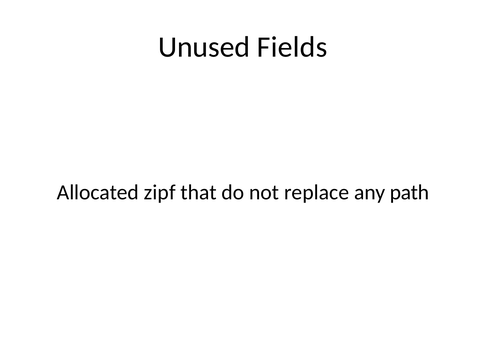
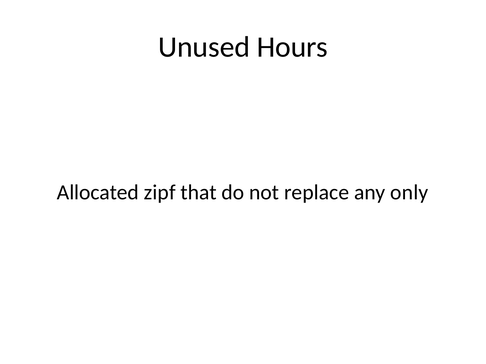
Fields: Fields -> Hours (292, 47)
path: path -> only (409, 193)
